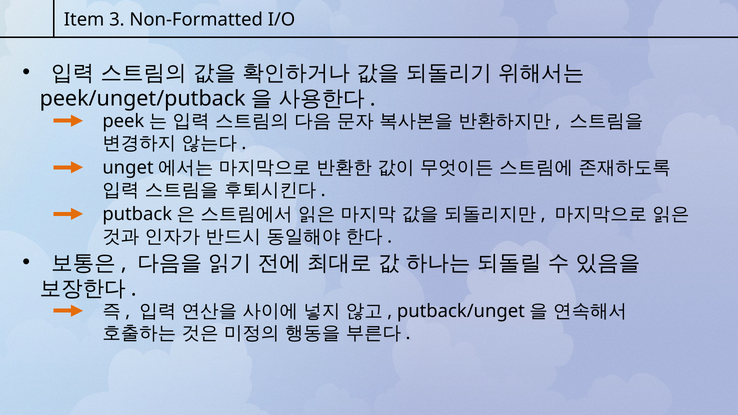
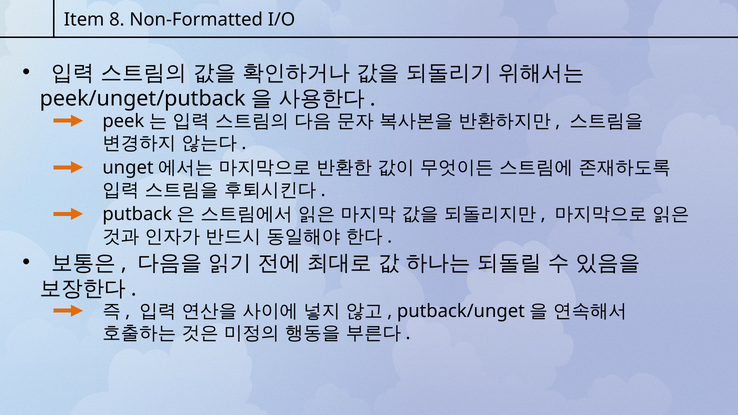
3: 3 -> 8 (117, 20)
